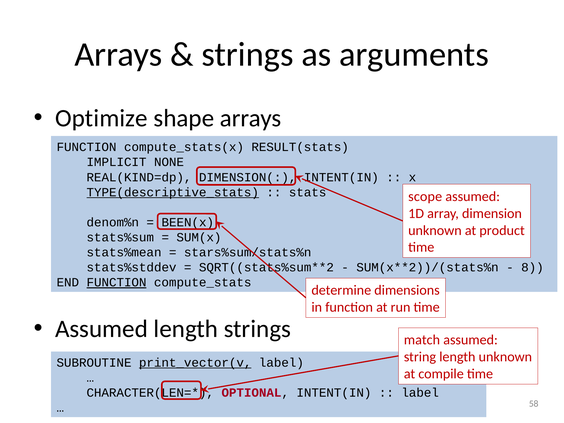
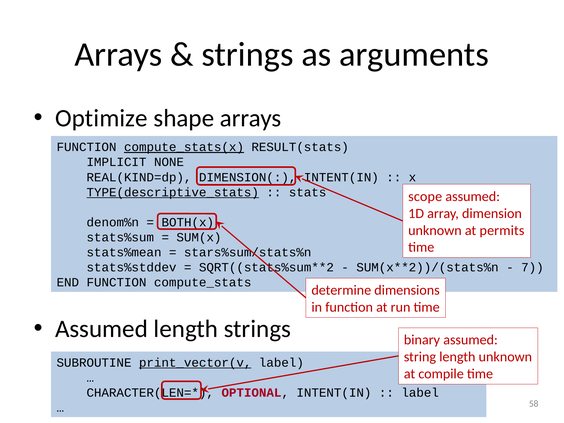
compute_stats(x underline: none -> present (184, 147)
BEEN(x: BEEN(x -> BOTH(x (188, 222)
product: product -> permits (502, 230)
8: 8 -> 7 (532, 267)
FUNCTION underline: present -> none (117, 282)
match: match -> binary (422, 340)
